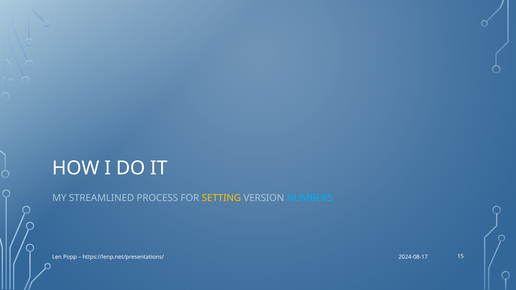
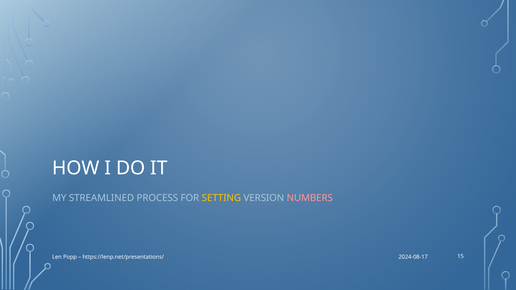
NUMBERS colour: light blue -> pink (310, 198)
